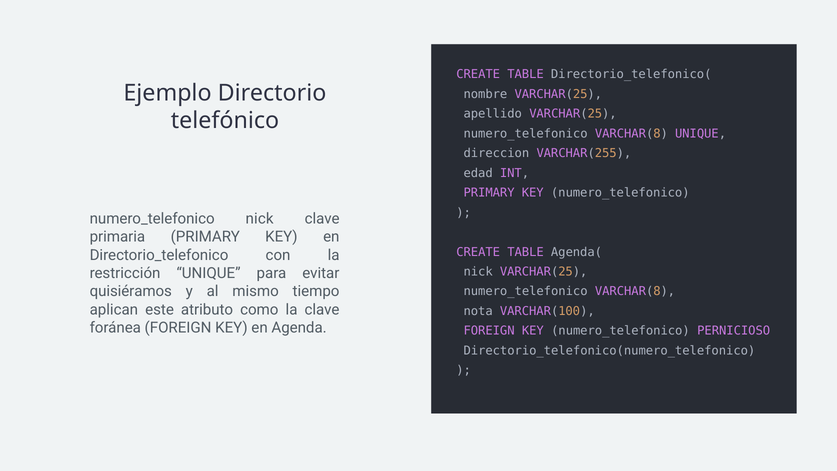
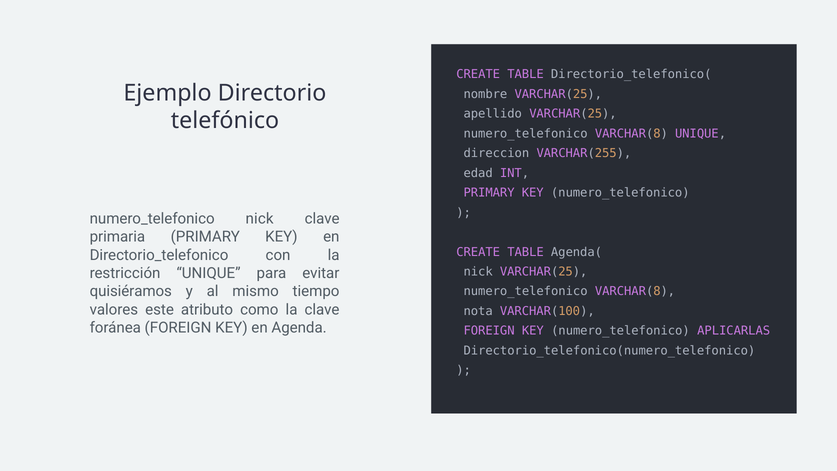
aplican: aplican -> valores (114, 309)
PERNICIOSO: PERNICIOSO -> APLICARLAS (734, 331)
